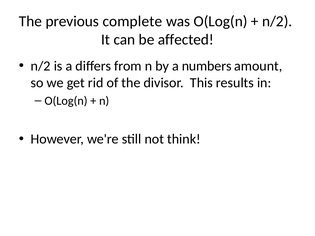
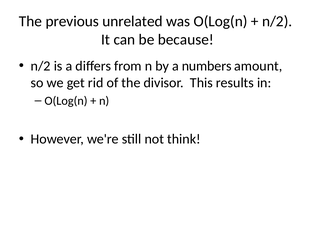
complete: complete -> unrelated (132, 21)
affected: affected -> because (186, 40)
